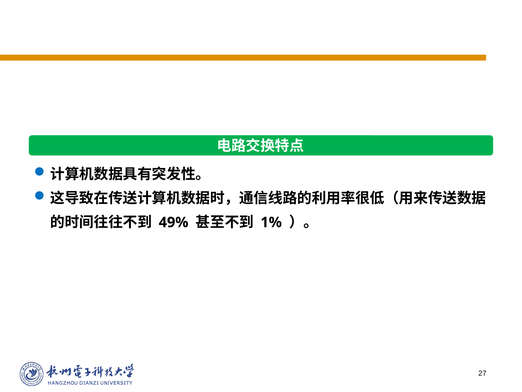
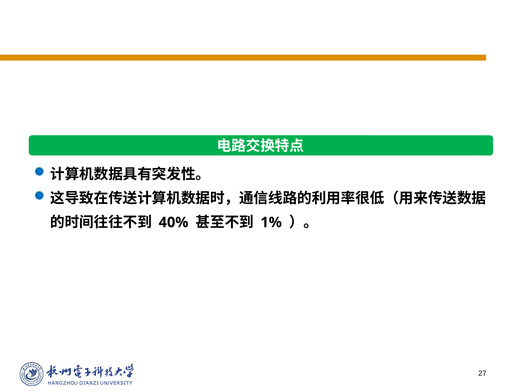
49%: 49% -> 40% (174, 222)
